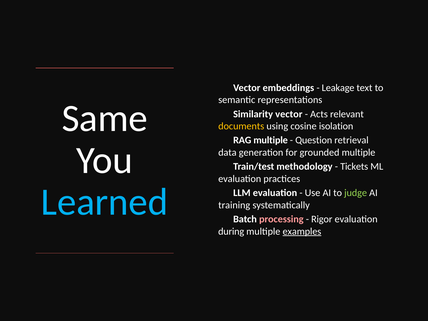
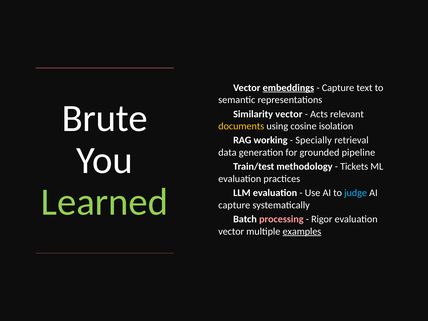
embeddings underline: none -> present (288, 88)
Leakage: Leakage -> Capture (338, 88)
Same: Same -> Brute (105, 119)
multiple: multiple -> working (271, 140)
Question: Question -> Specially (314, 140)
grounded multiple: multiple -> pipeline (358, 152)
Learned colour: light blue -> light green (104, 202)
judge colour: light green -> light blue (356, 193)
training: training -> capture (234, 205)
during: during -> vector (231, 231)
